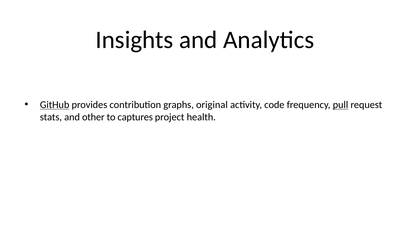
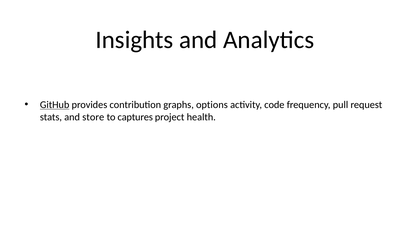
original: original -> options (212, 105)
pull underline: present -> none (340, 105)
other: other -> store (93, 117)
